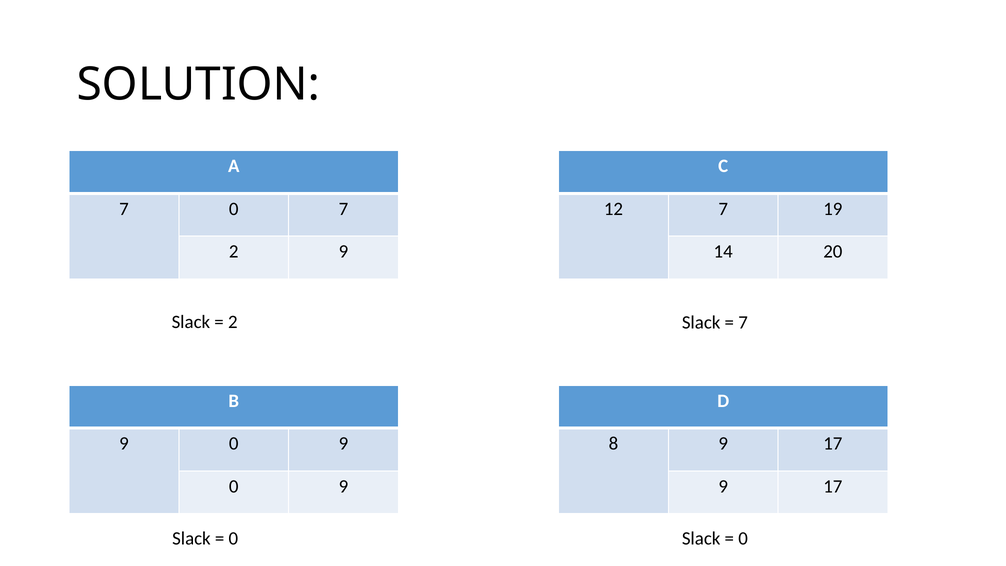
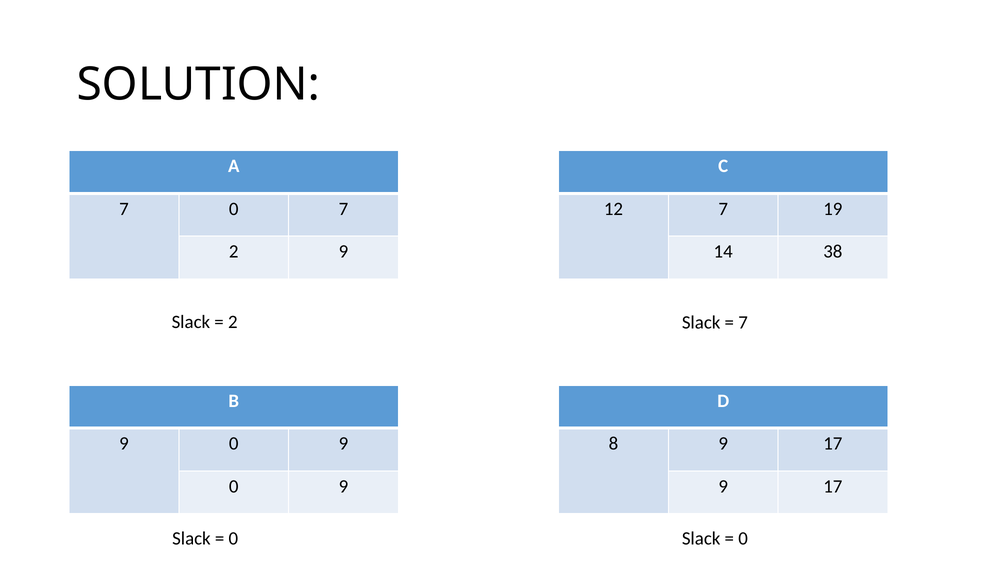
20: 20 -> 38 (833, 252)
